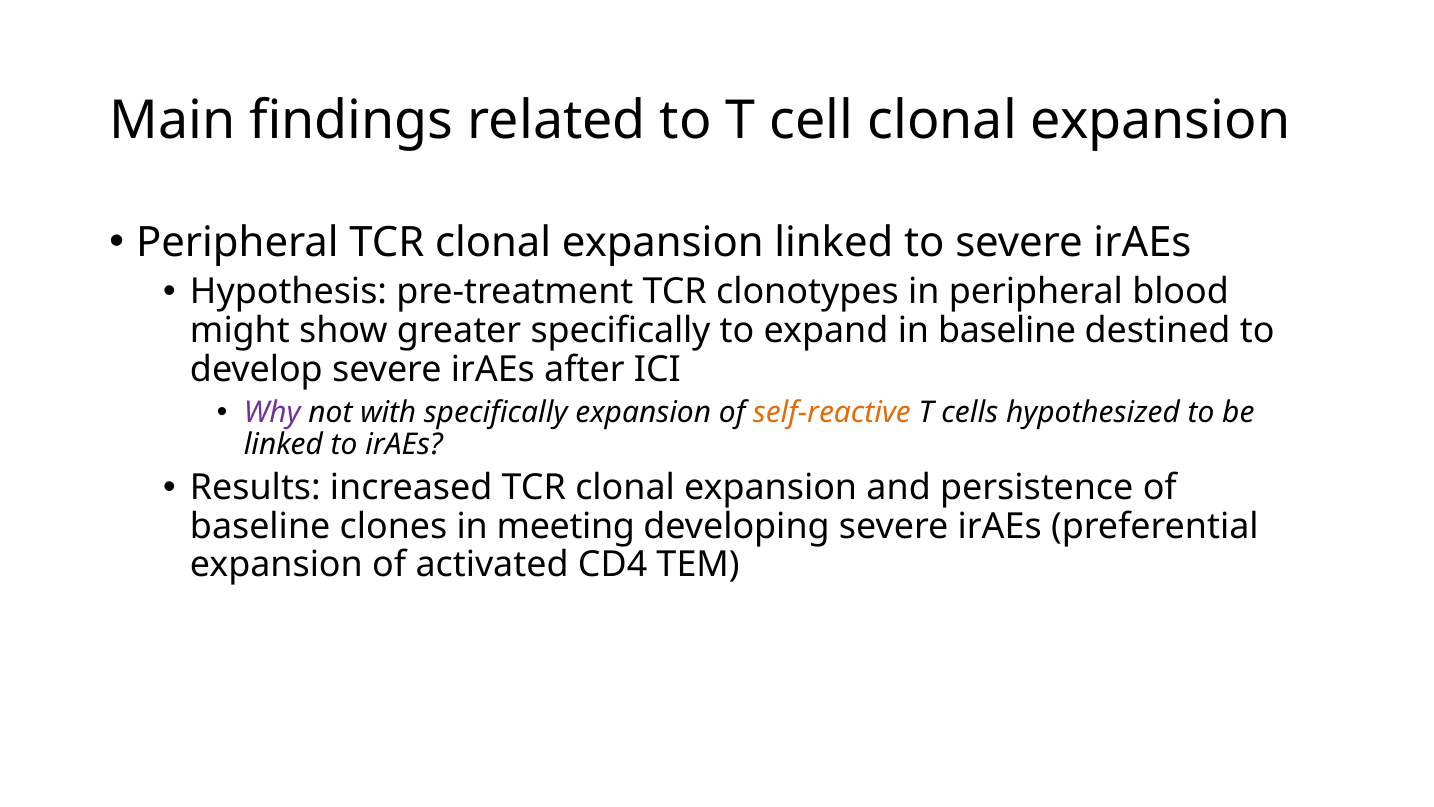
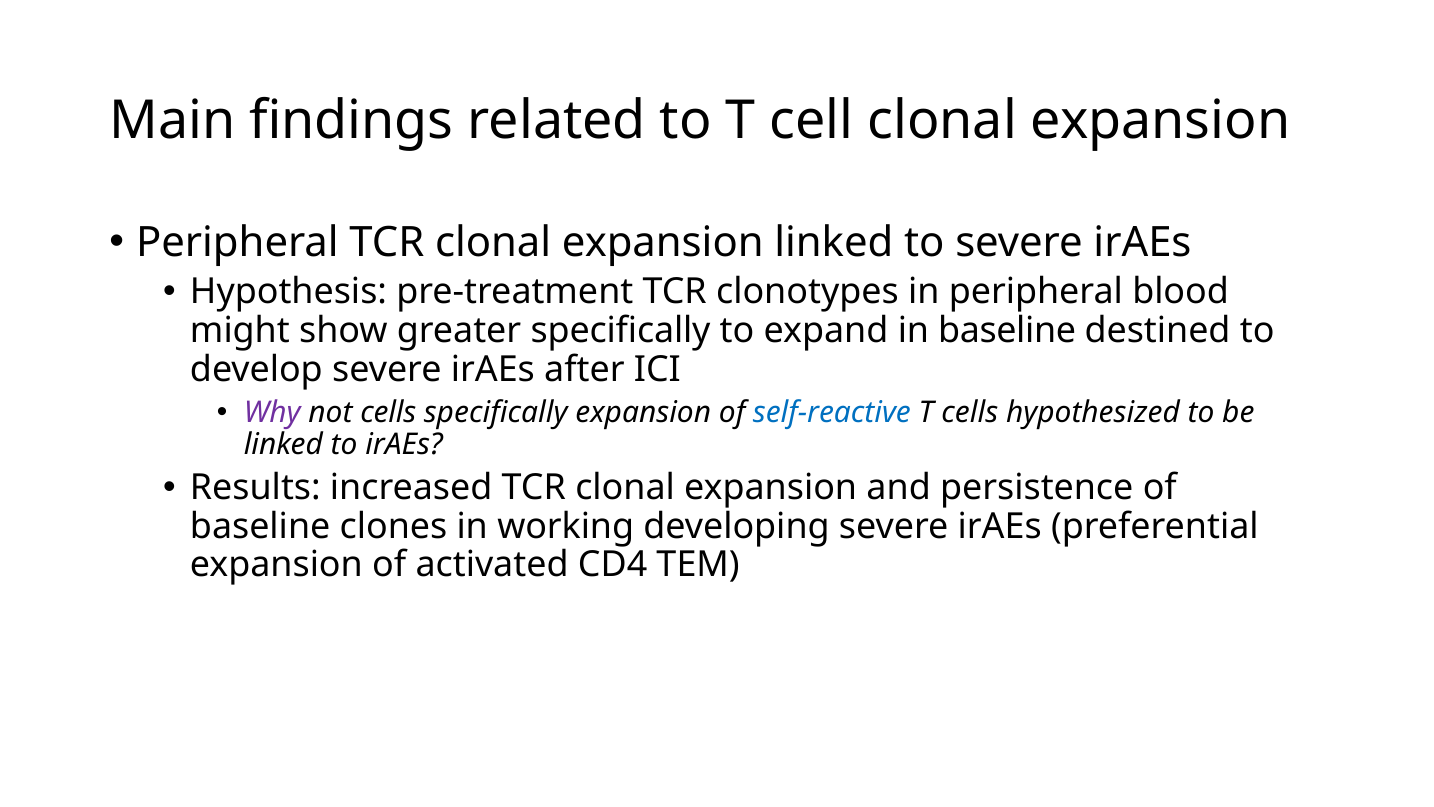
not with: with -> cells (388, 412)
self-reactive colour: orange -> blue (832, 412)
meeting: meeting -> working (566, 526)
